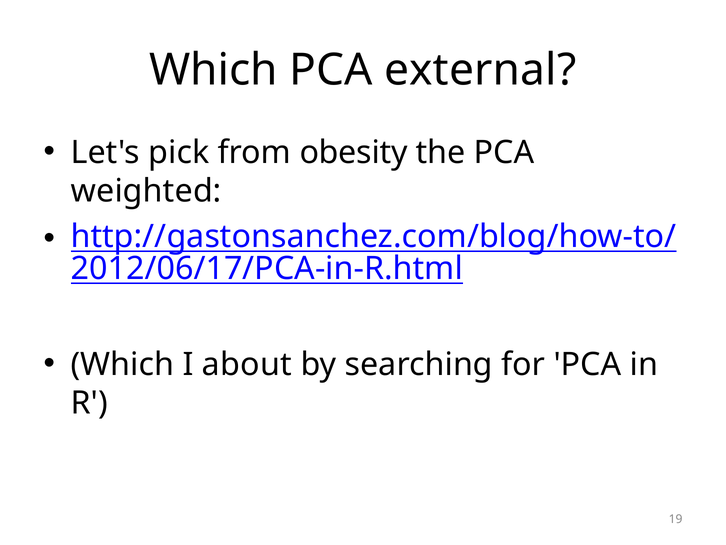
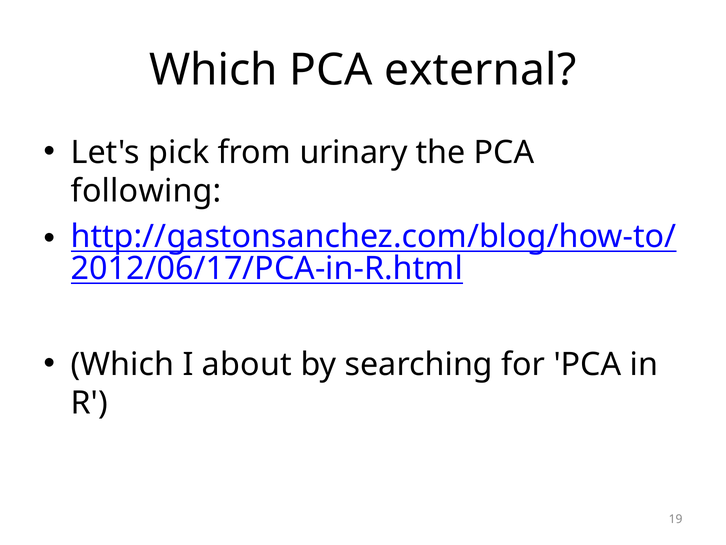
obesity: obesity -> urinary (354, 152)
weighted: weighted -> following (146, 191)
